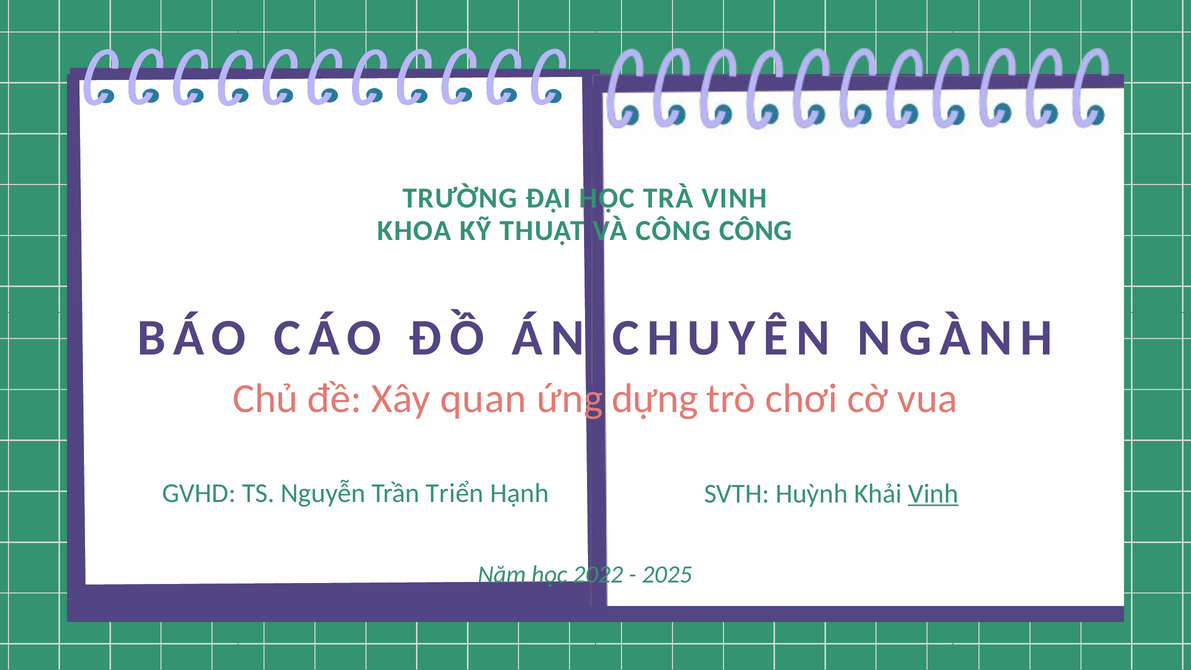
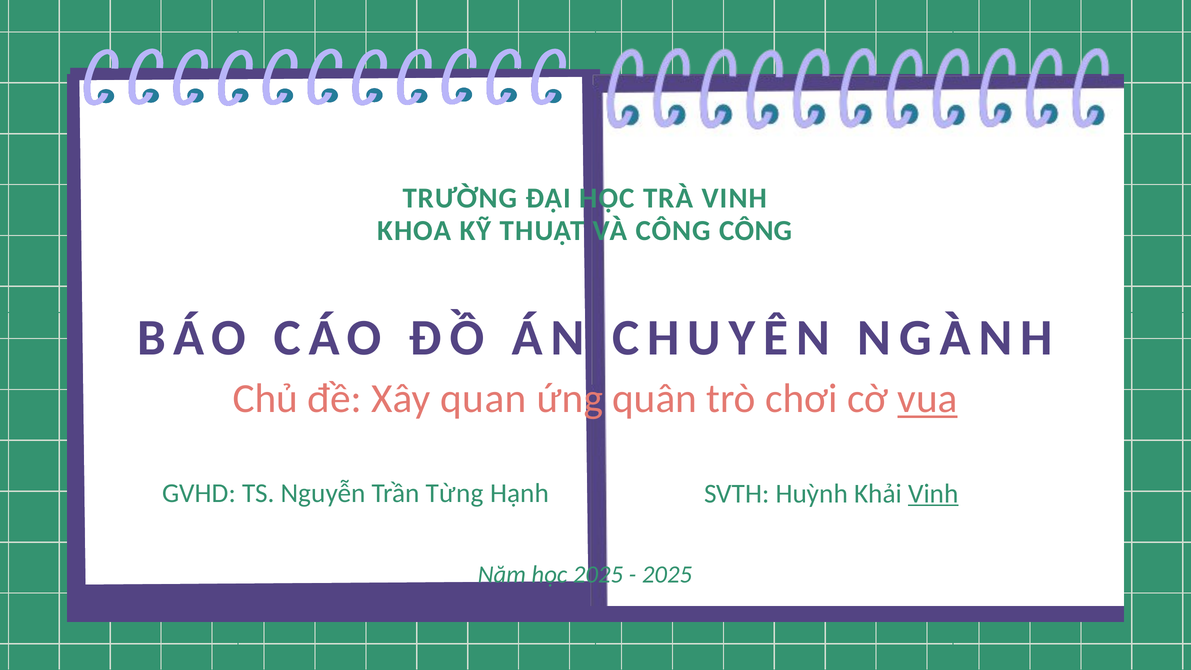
dựng: dựng -> quân (655, 399)
vua underline: none -> present (928, 399)
Triển: Triển -> Từng (455, 493)
học 2022: 2022 -> 2025 (598, 575)
